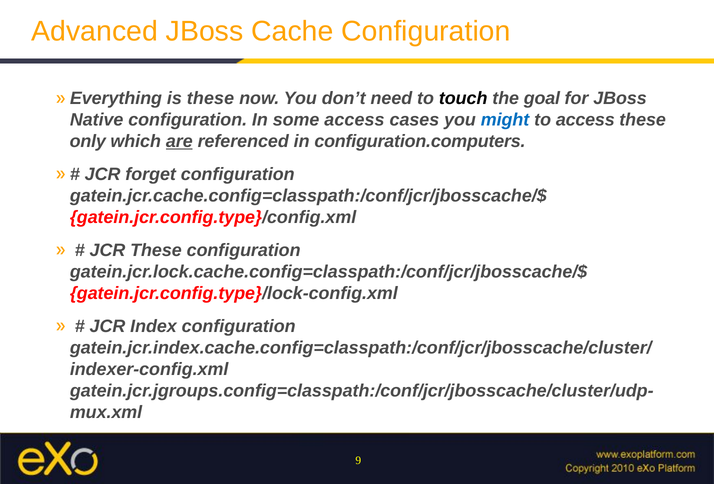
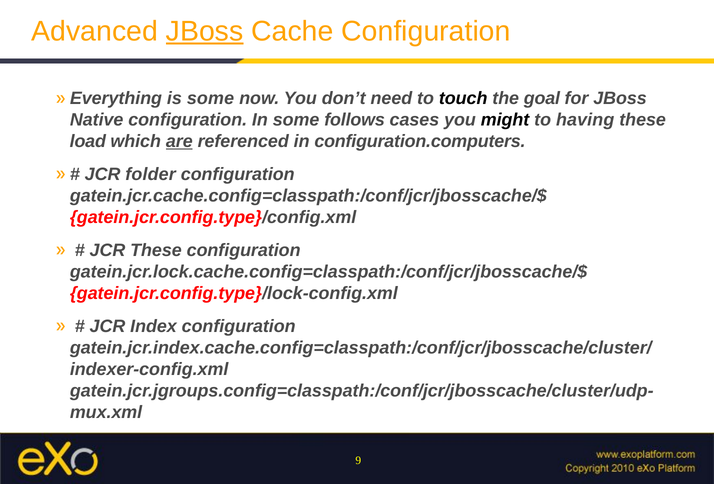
JBoss underline: none -> present (205, 31)
is these: these -> some (210, 98)
some access: access -> follows (355, 120)
might colour: blue -> black (505, 120)
to access: access -> having (585, 120)
only: only -> load (88, 141)
forget: forget -> folder (151, 174)
